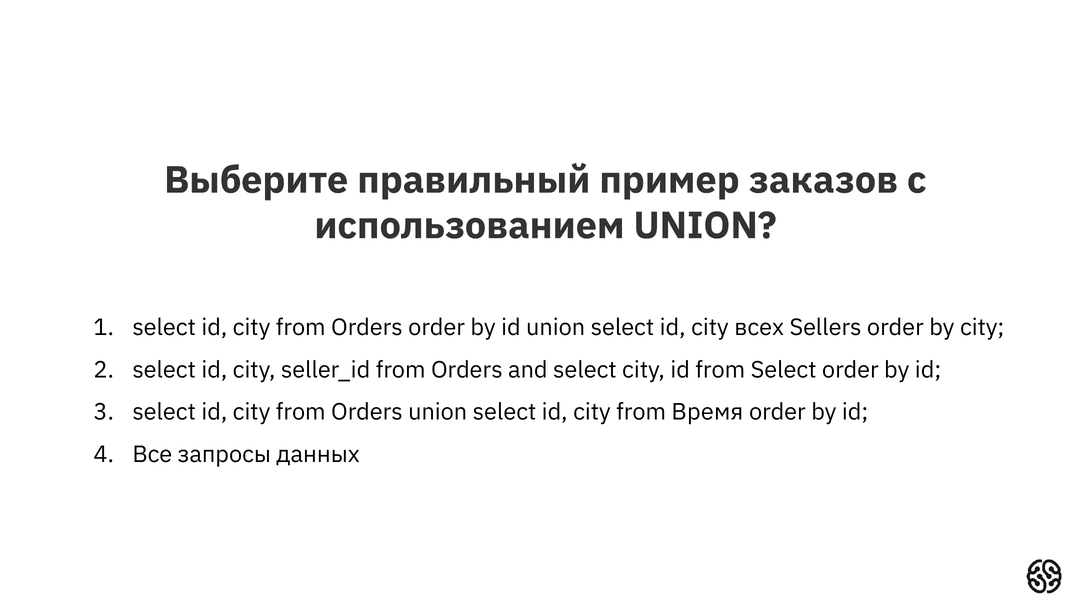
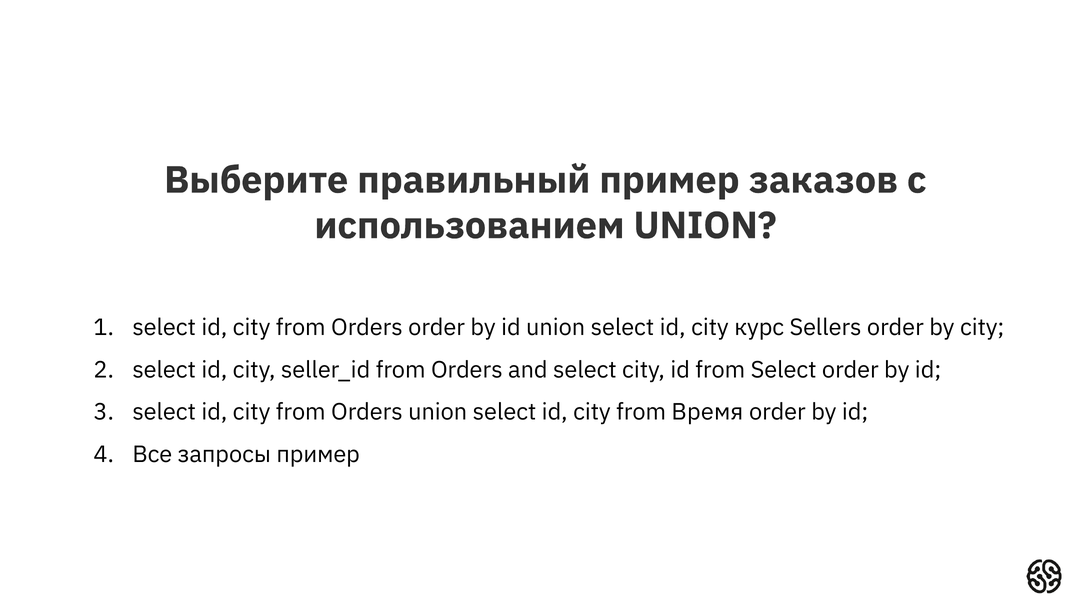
всех: всех -> курс (759, 327)
запросы данных: данных -> пример (318, 454)
